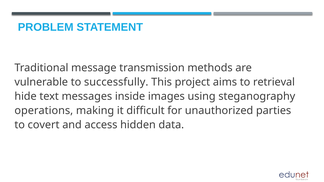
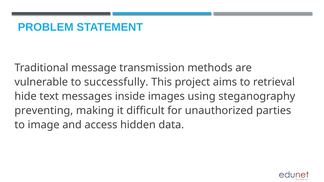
operations: operations -> preventing (44, 111)
covert: covert -> image (44, 125)
